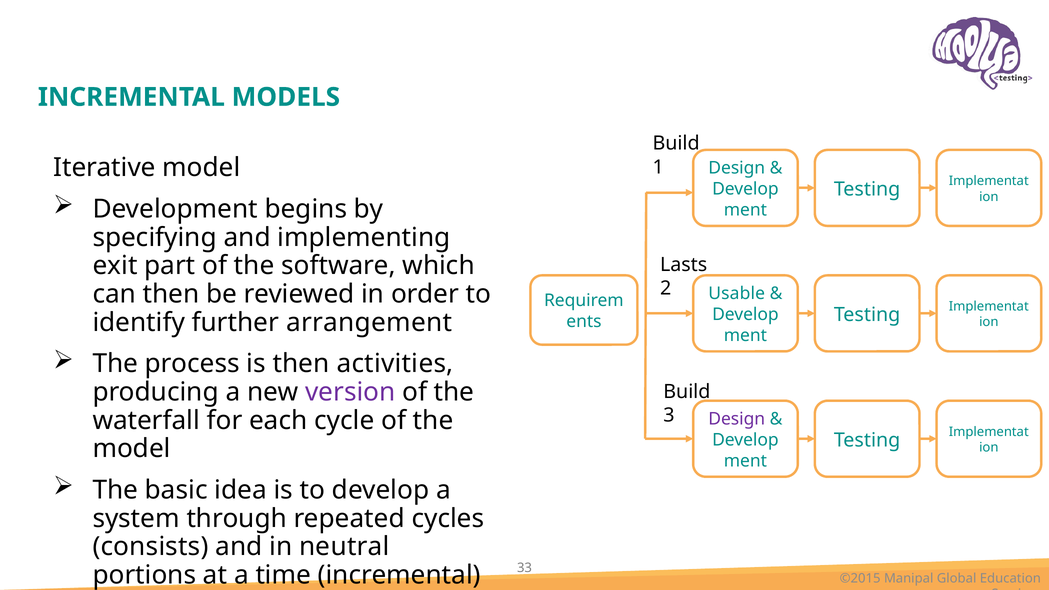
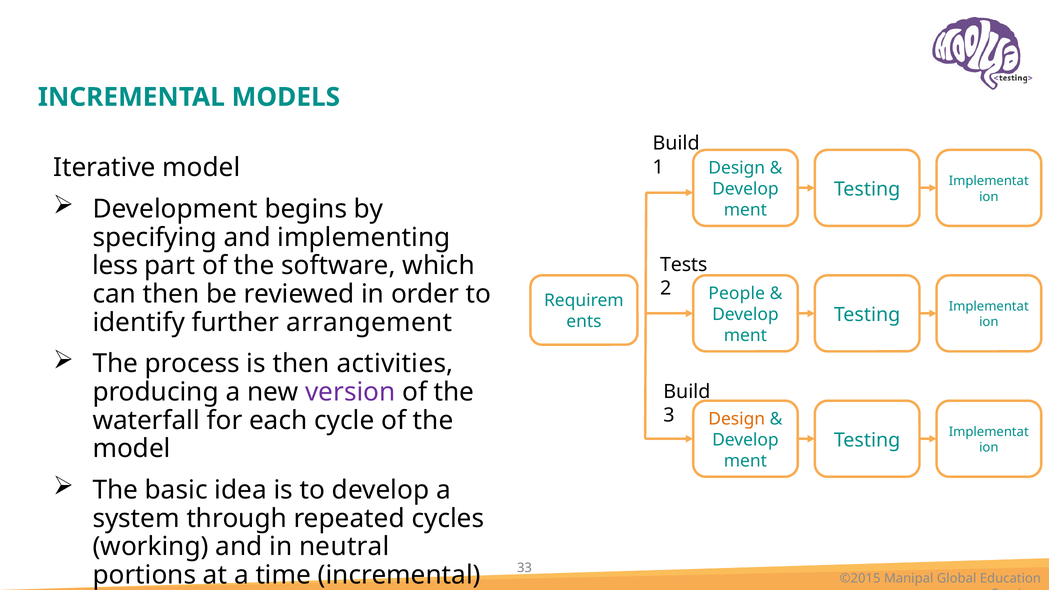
exit: exit -> less (115, 266)
Lasts: Lasts -> Tests (684, 265)
Usable: Usable -> People (737, 294)
Design colour: purple -> orange (737, 419)
consists: consists -> working (151, 547)
